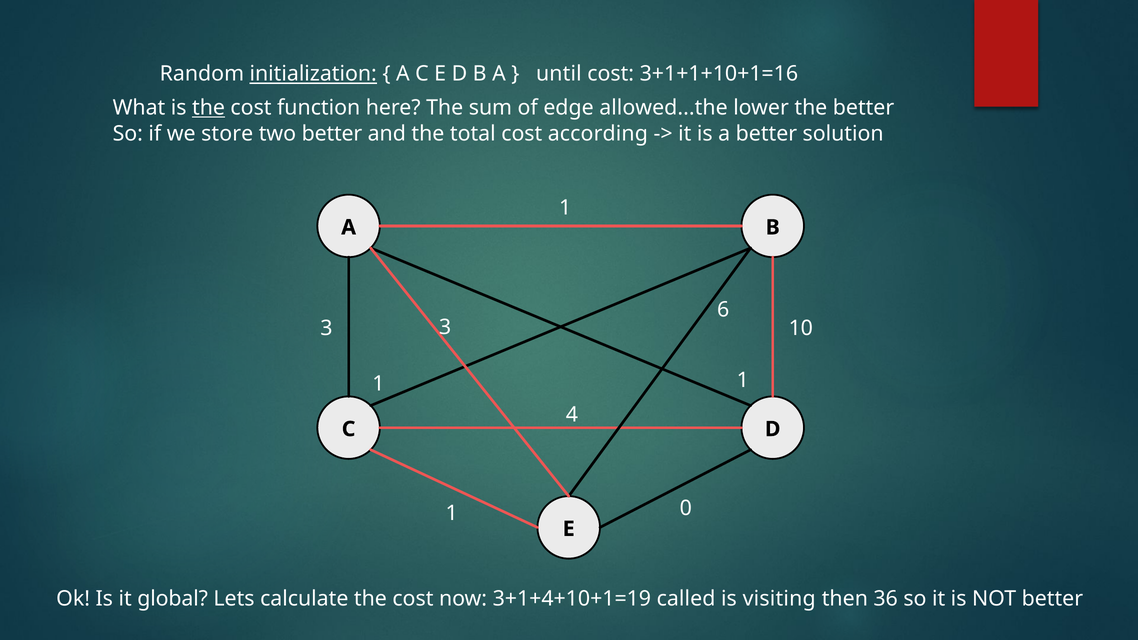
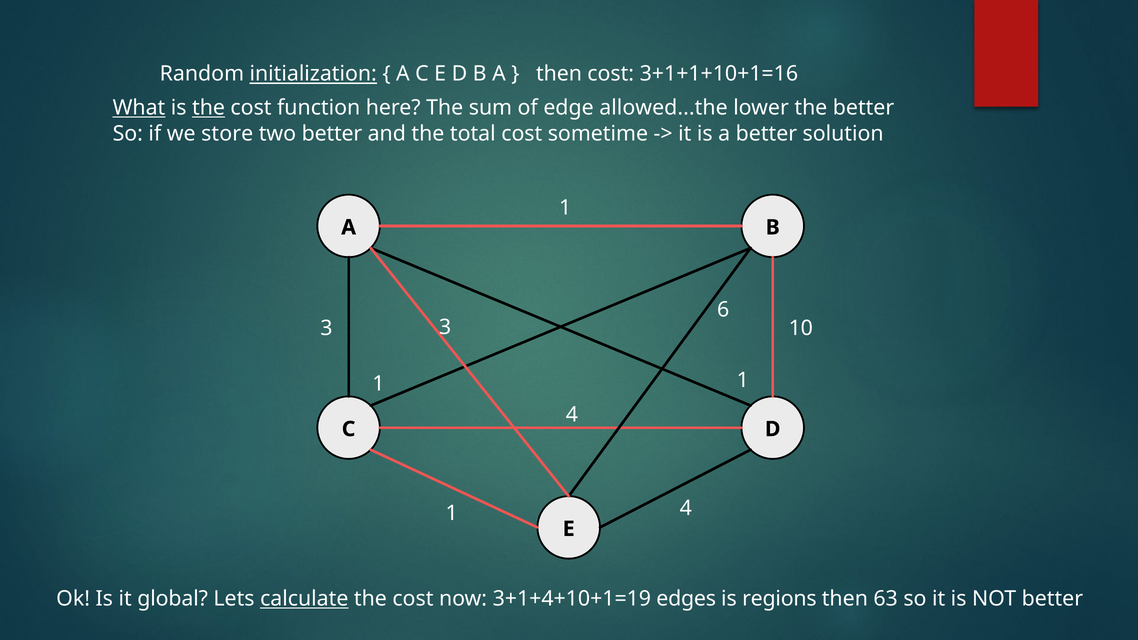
until: until -> then (559, 74)
What underline: none -> present (139, 108)
according: according -> sometime (598, 134)
0: 0 -> 4 (686, 509)
calculate underline: none -> present (304, 599)
called: called -> edges (686, 599)
visiting: visiting -> regions (779, 599)
36: 36 -> 63 (886, 599)
